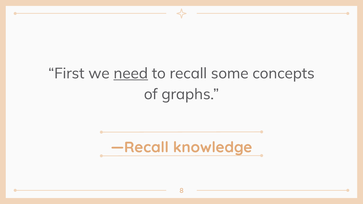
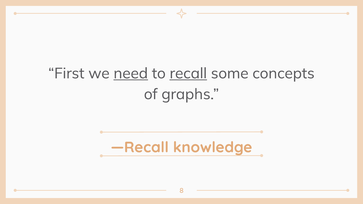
recall underline: none -> present (188, 73)
